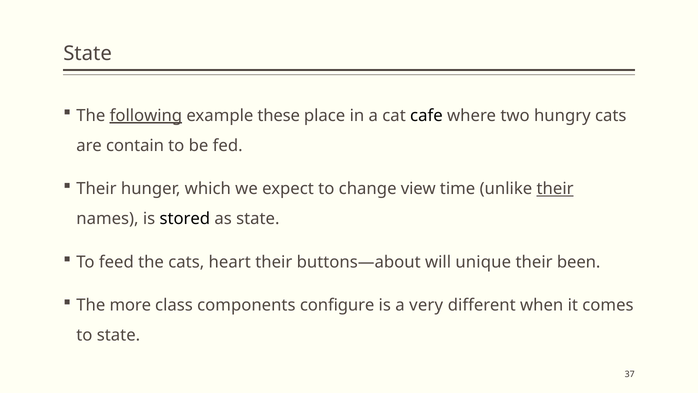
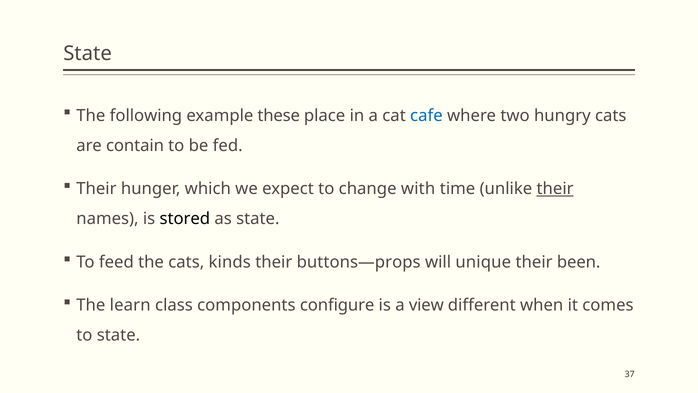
following underline: present -> none (146, 115)
cafe colour: black -> blue (426, 115)
view: view -> with (418, 189)
heart: heart -> kinds (230, 262)
buttons—about: buttons—about -> buttons—props (359, 262)
more: more -> learn (130, 305)
very: very -> view (426, 305)
